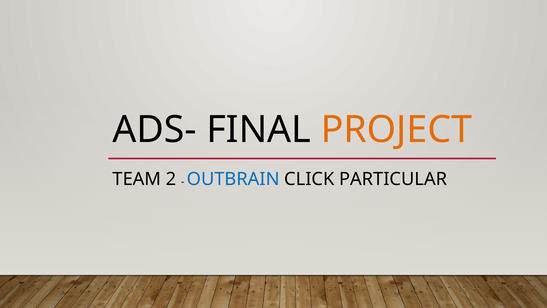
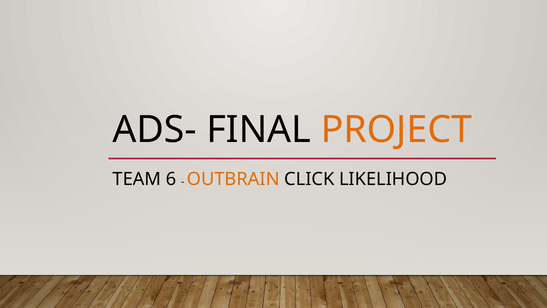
2: 2 -> 6 (171, 179)
OUTBRAIN colour: blue -> orange (233, 179)
PARTICULAR: PARTICULAR -> LIKELIHOOD (393, 179)
